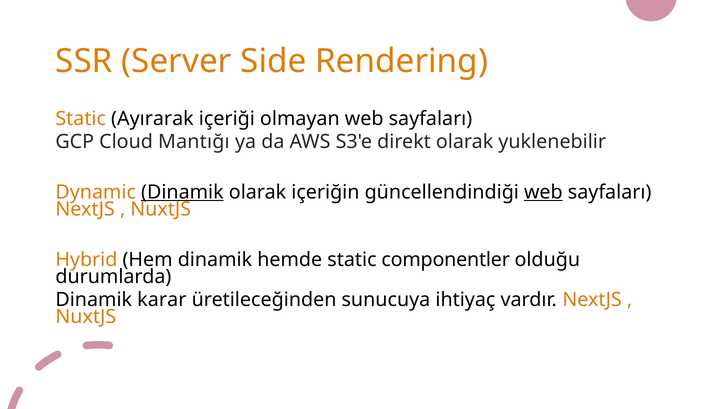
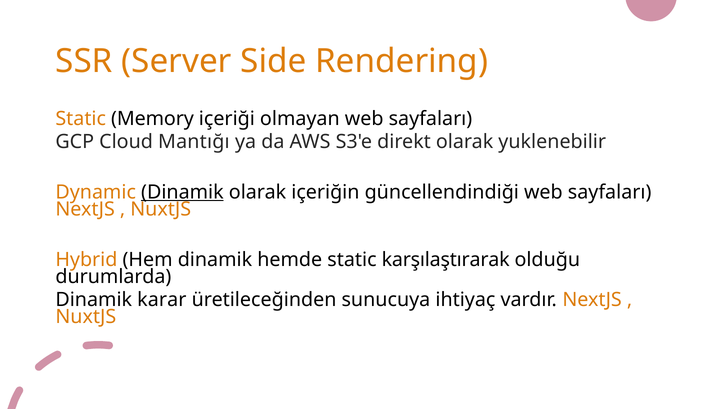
Ayırarak: Ayırarak -> Memory (152, 119)
web underline: present -> none (543, 192)
componentler: componentler -> karşılaştırarak (446, 259)
